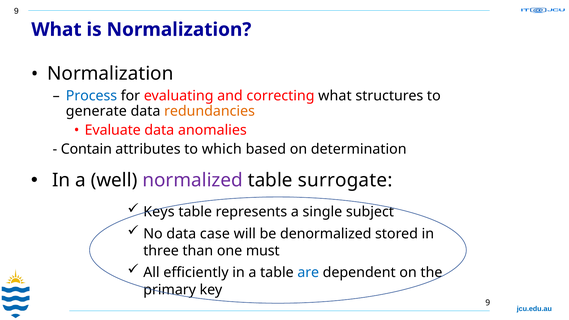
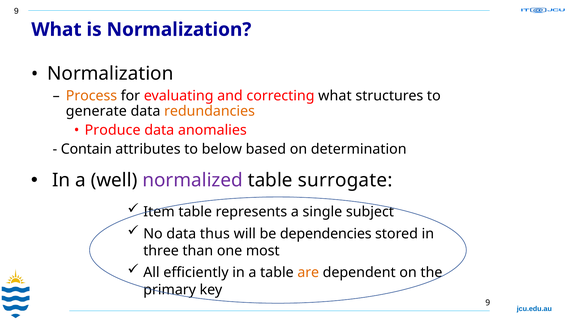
Process colour: blue -> orange (91, 96)
Evaluate: Evaluate -> Produce (113, 130)
which: which -> below (222, 149)
Keys: Keys -> Item (159, 212)
case: case -> thus (215, 234)
denormalized: denormalized -> dependencies (326, 234)
must: must -> most (263, 251)
are colour: blue -> orange (308, 273)
